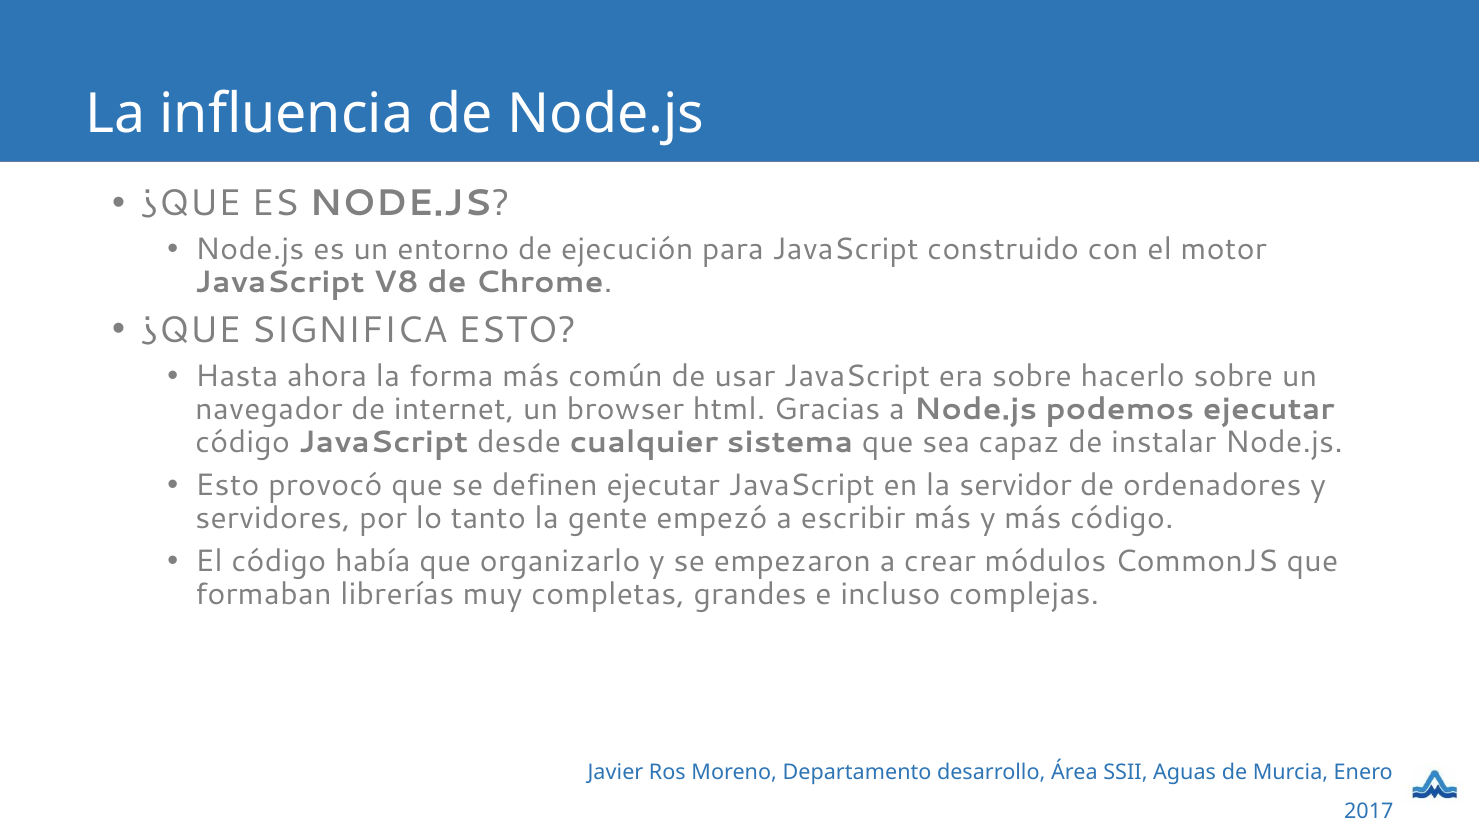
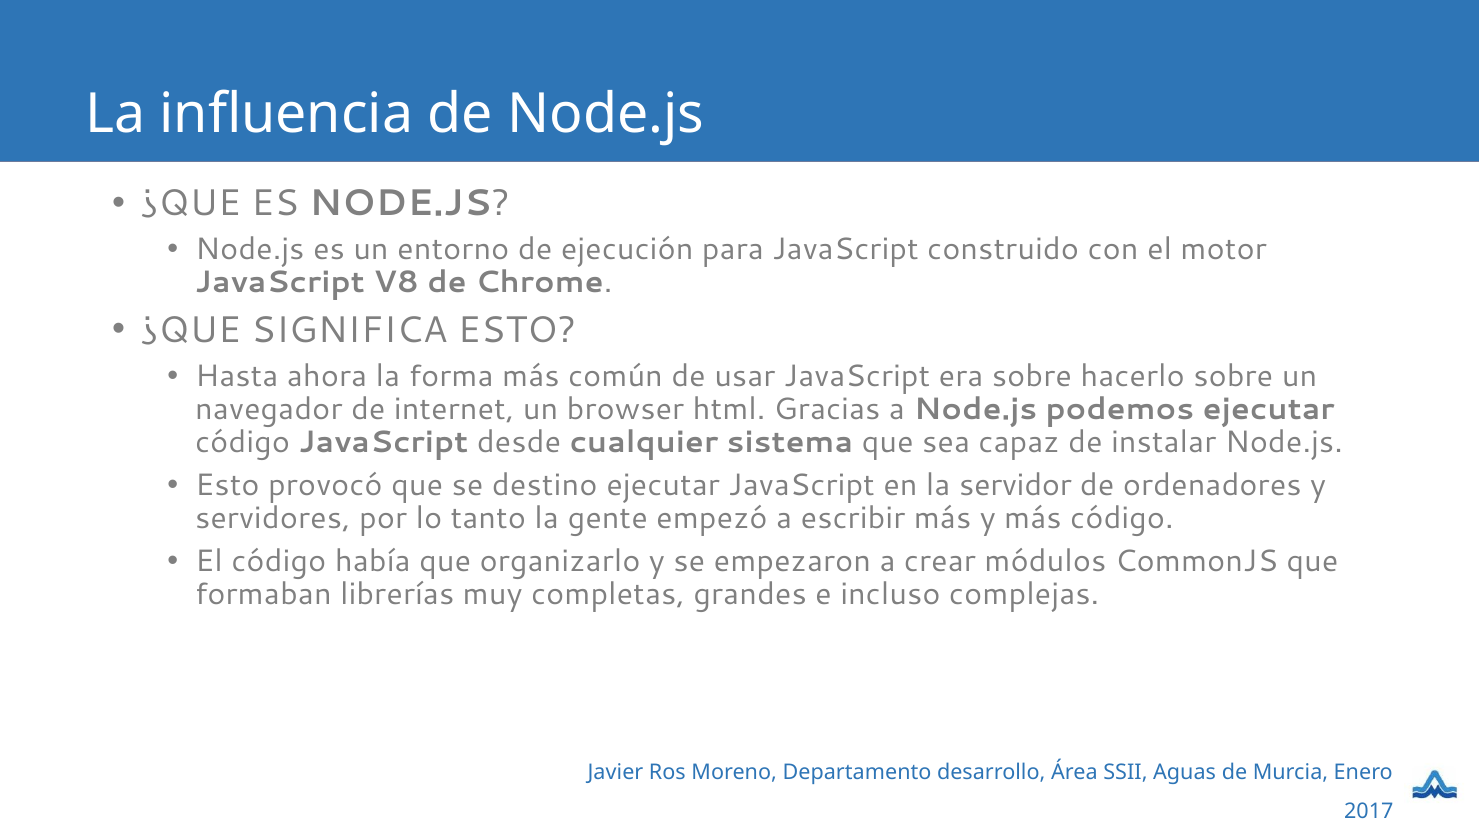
definen: definen -> destino (545, 485)
